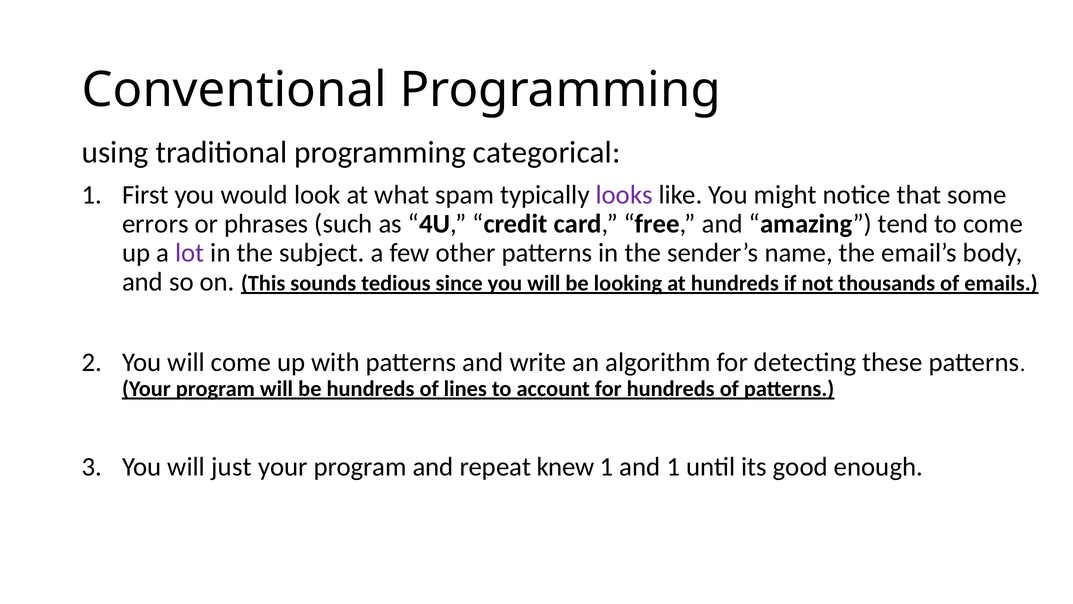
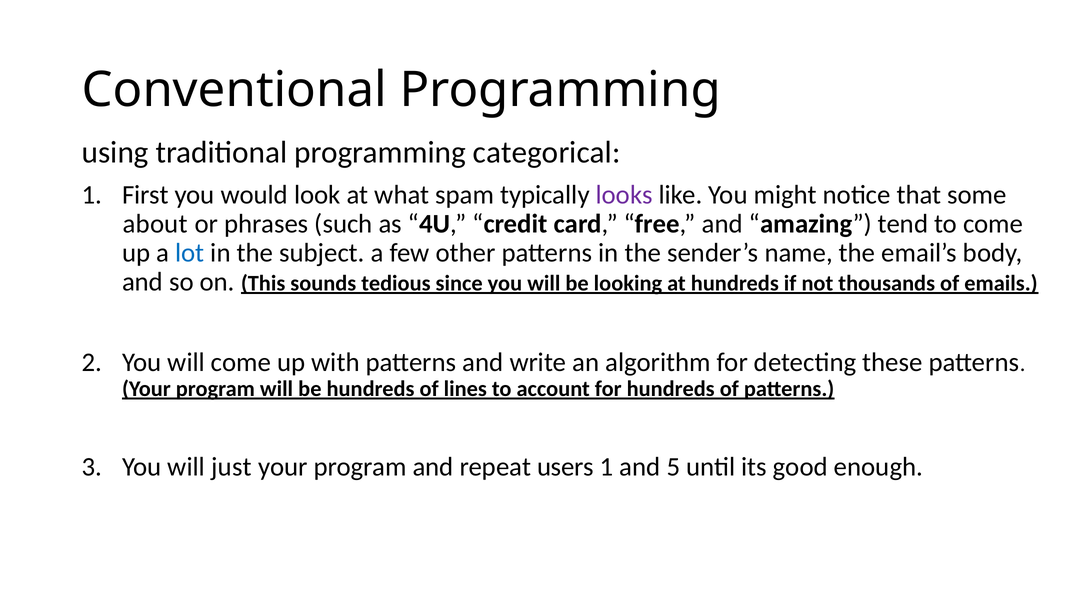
errors: errors -> about (155, 224)
lot colour: purple -> blue (190, 253)
knew: knew -> users (565, 466)
and 1: 1 -> 5 (673, 466)
